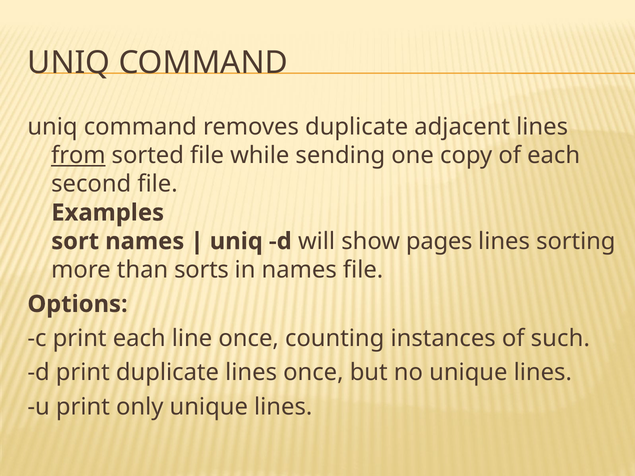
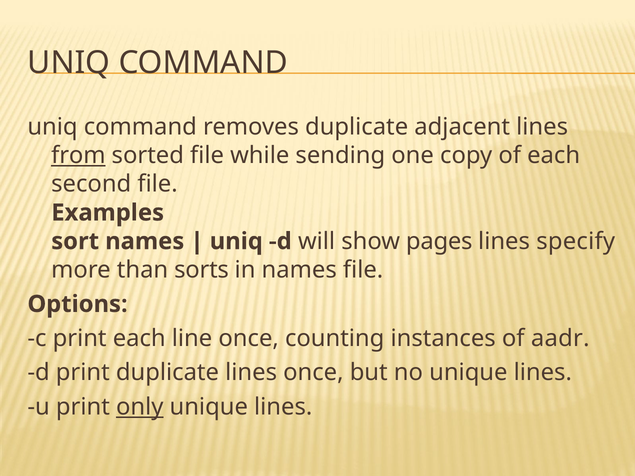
sorting: sorting -> specify (576, 241)
such: such -> aadr (560, 339)
only underline: none -> present (140, 407)
